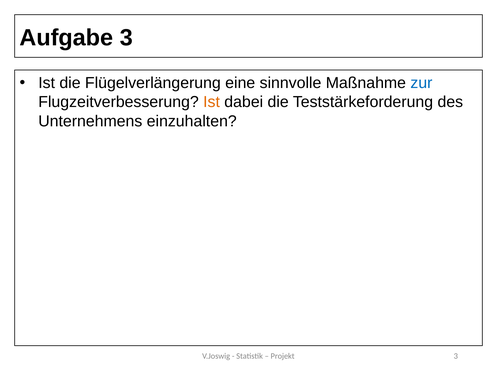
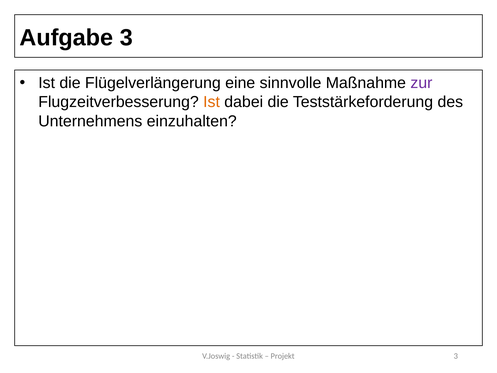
zur colour: blue -> purple (421, 83)
